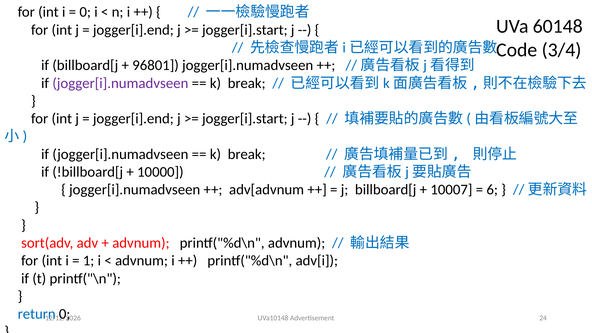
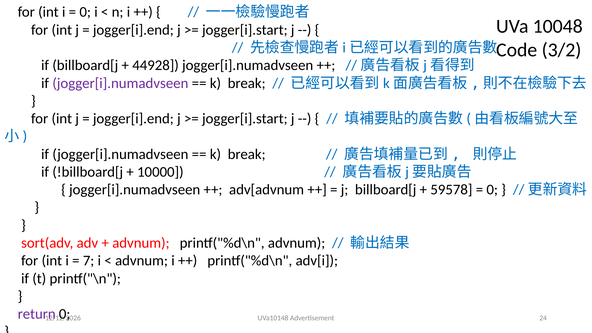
60148: 60148 -> 10048 (558, 26)
3/4: 3/4 -> 3/2 (562, 50)
96801: 96801 -> 44928 (156, 65)
10007: 10007 -> 59578 (451, 190)
6: 6 -> 0 (492, 190)
1: 1 -> 7 (89, 261)
return colour: blue -> purple (37, 314)
